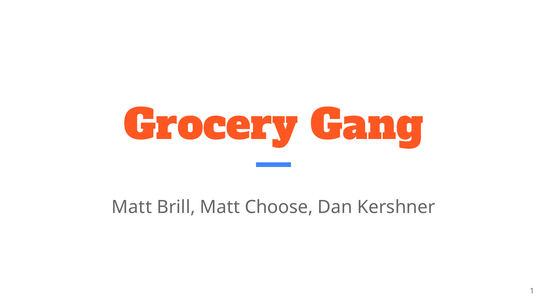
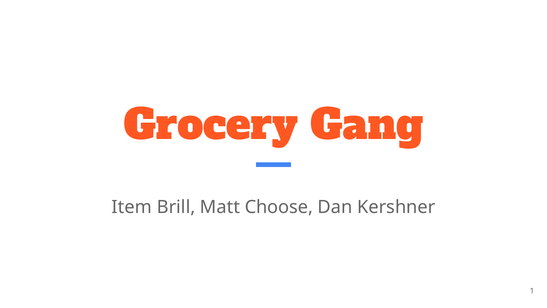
Matt: Matt -> Item (132, 207)
